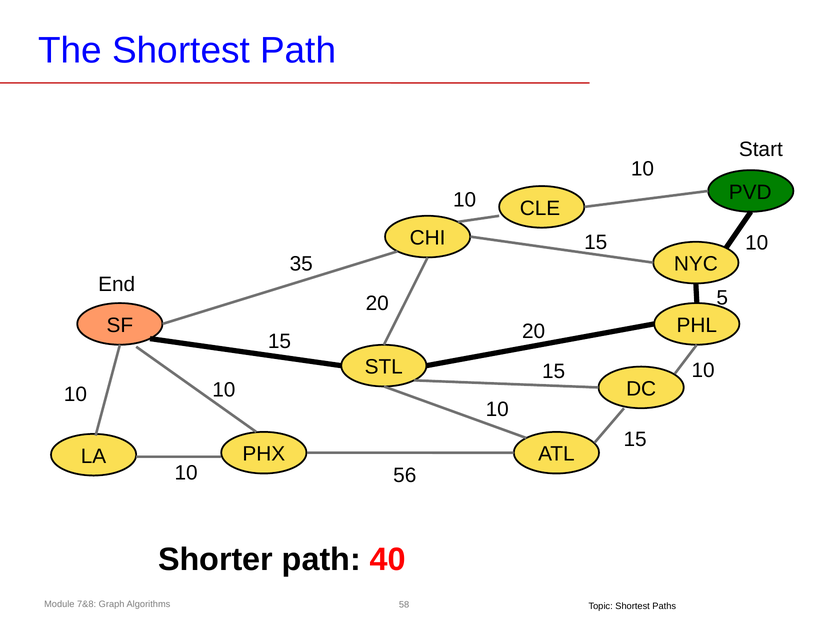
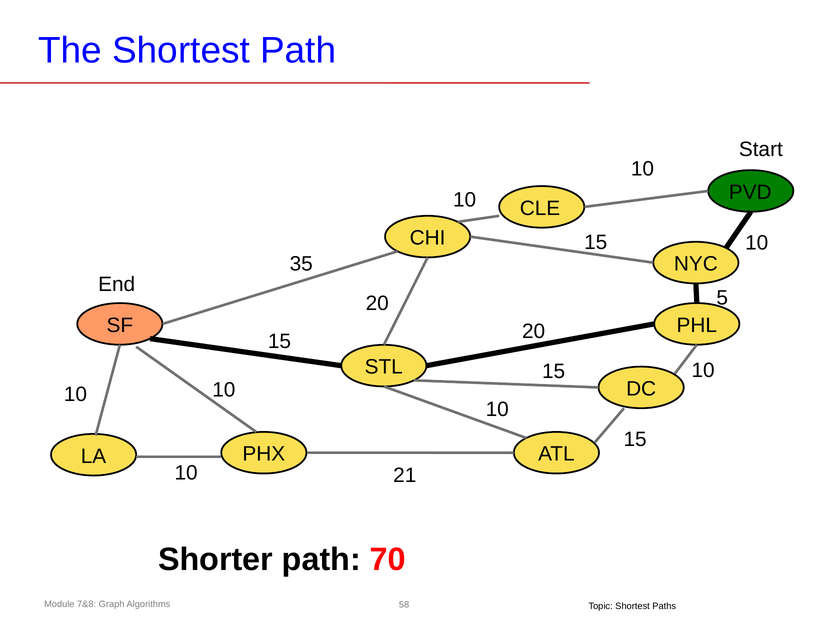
56: 56 -> 21 (405, 475)
40: 40 -> 70 (388, 560)
